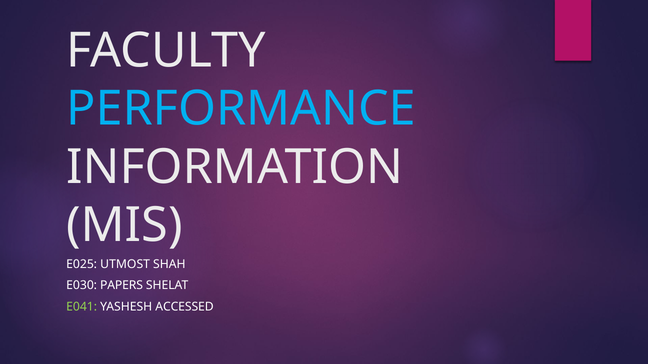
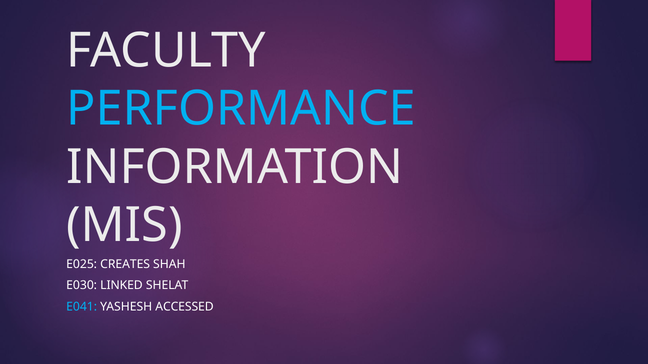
UTMOST: UTMOST -> CREATES (125, 264)
PAPERS: PAPERS -> LINKED (121, 286)
E041 colour: light green -> light blue (82, 307)
